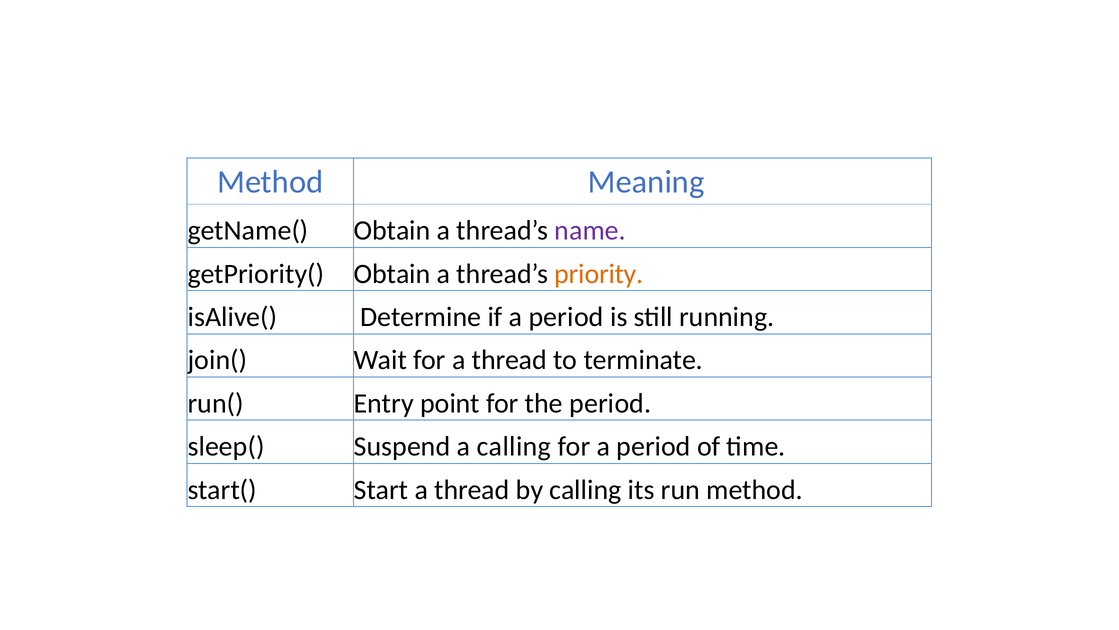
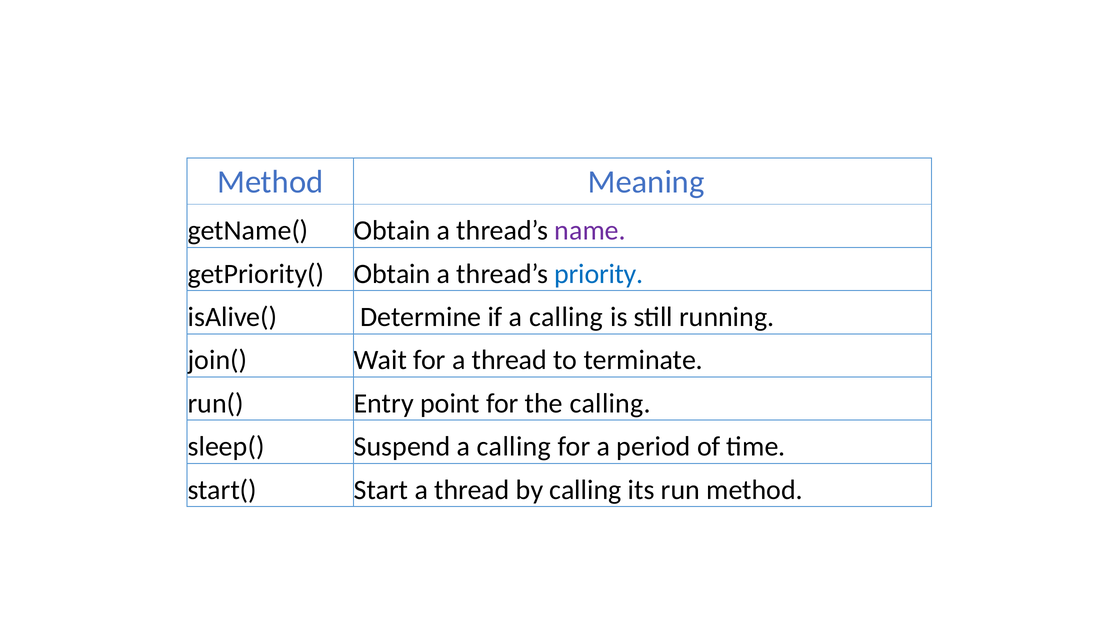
priority colour: orange -> blue (599, 274)
if a period: period -> calling (566, 317)
the period: period -> calling (610, 403)
